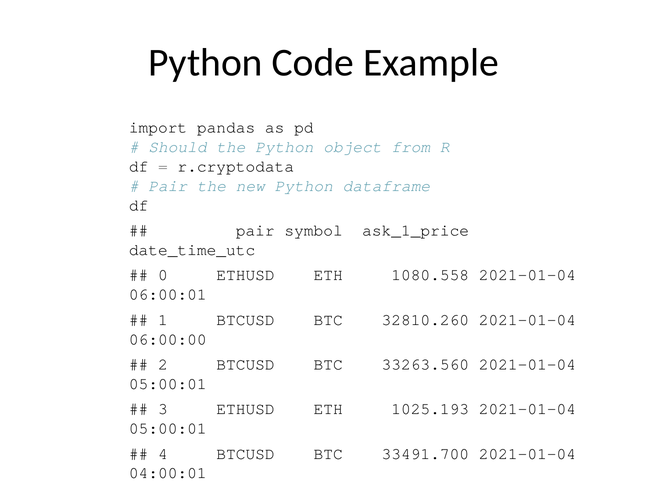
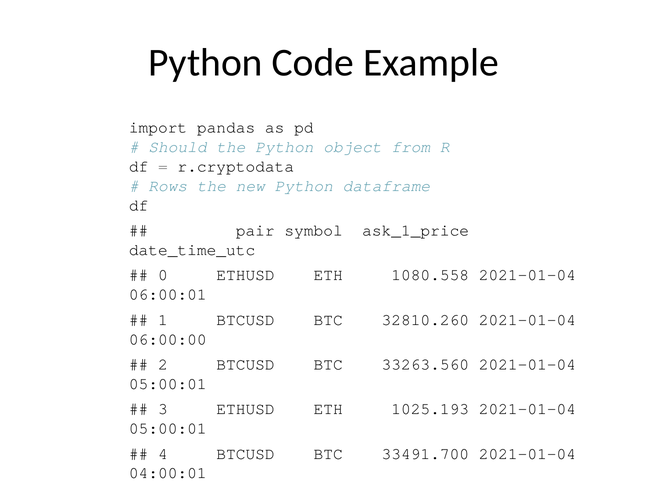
Pair: Pair -> Rows (168, 186)
